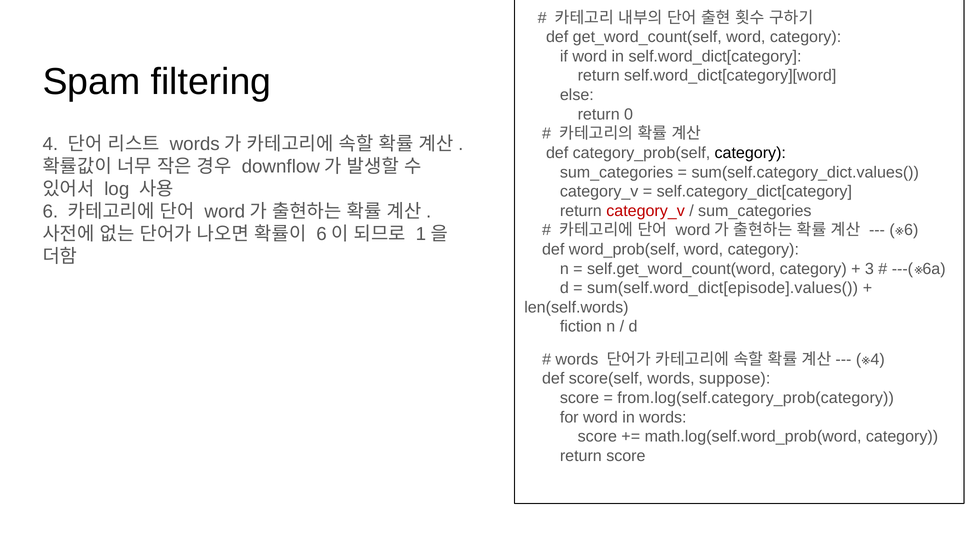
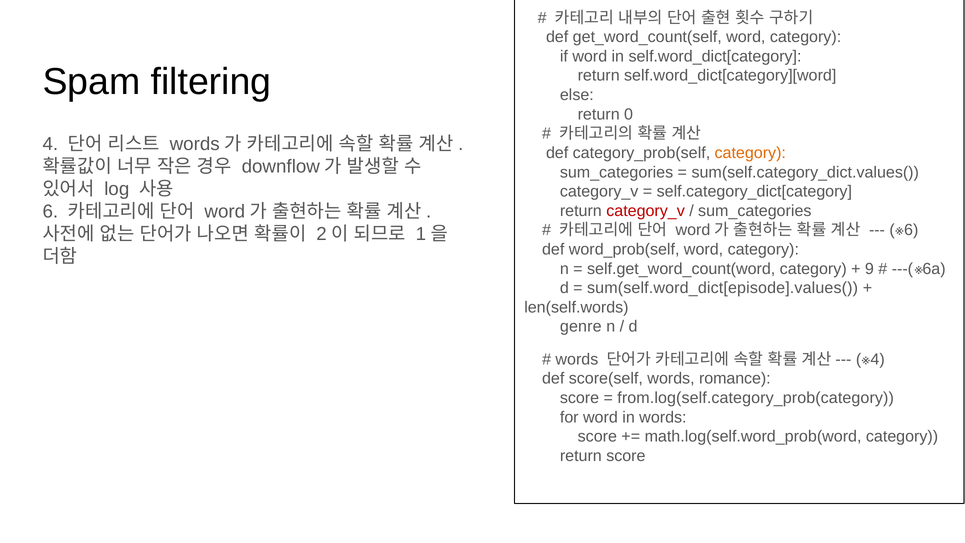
category colour: black -> orange (750, 153)
6: 6 -> 2 (322, 234)
3: 3 -> 9 (869, 269)
fiction: fiction -> genre (581, 327)
suppose: suppose -> romance (735, 379)
